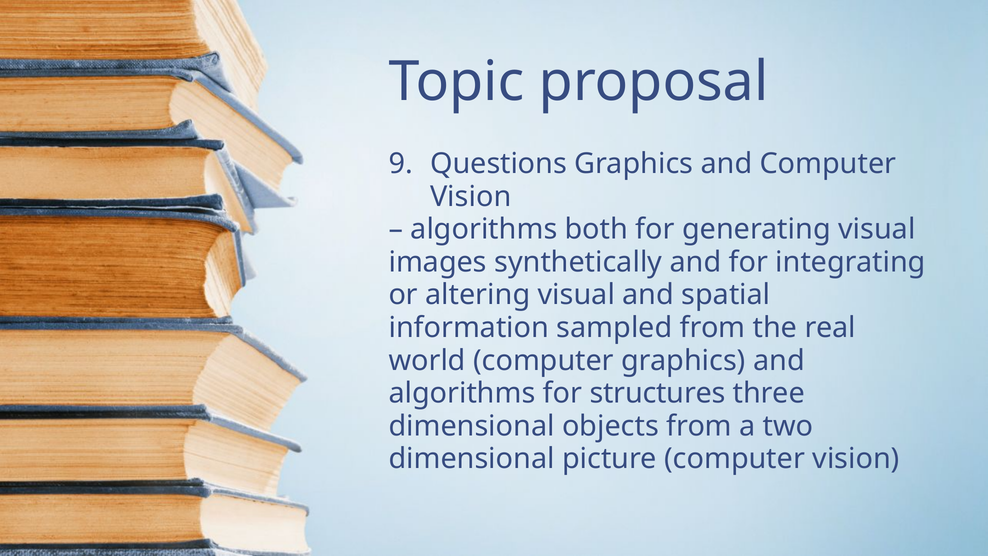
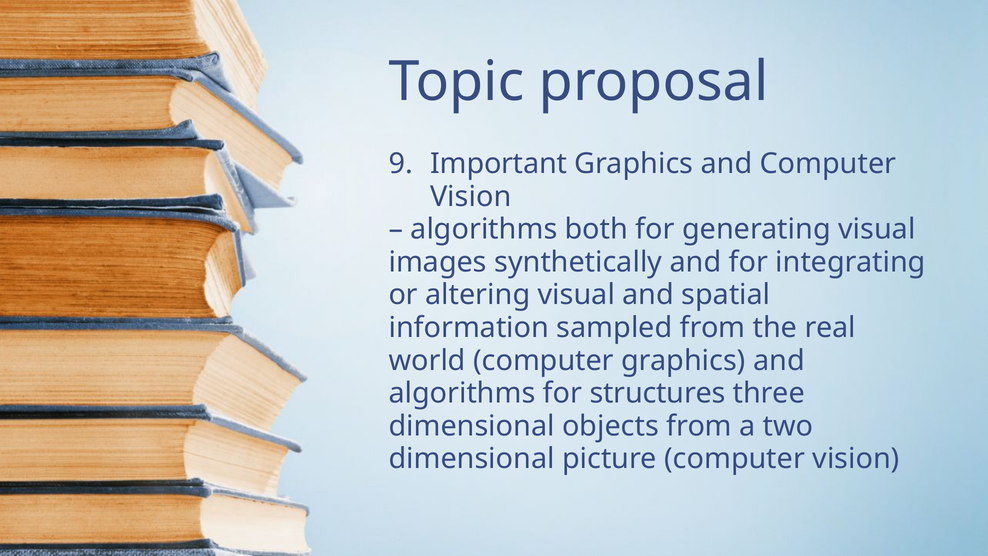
Questions: Questions -> Important (499, 164)
